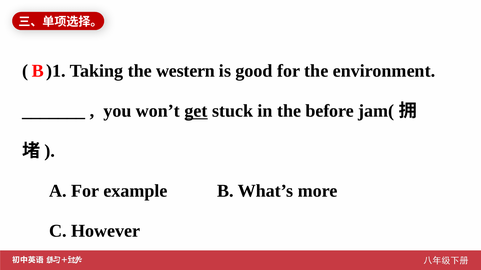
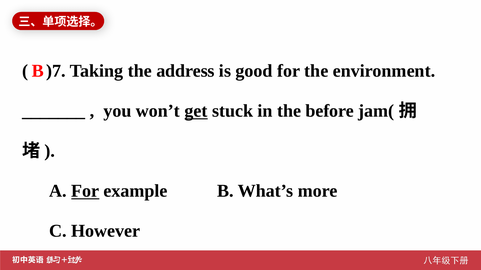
)1: )1 -> )7 (56, 71)
western: western -> address (186, 71)
For underline: none -> present (85, 191)
